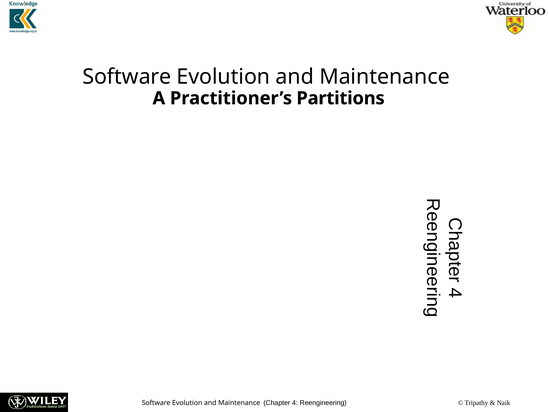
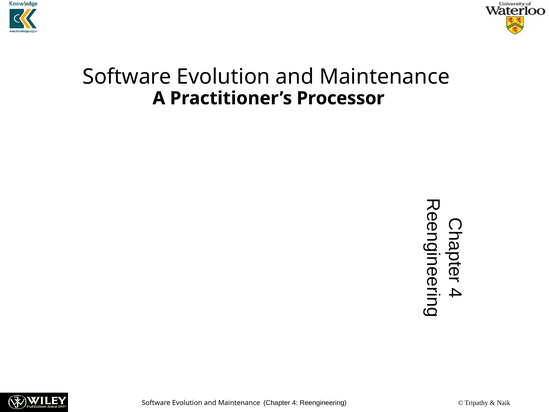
Partitions: Partitions -> Processor (341, 98)
